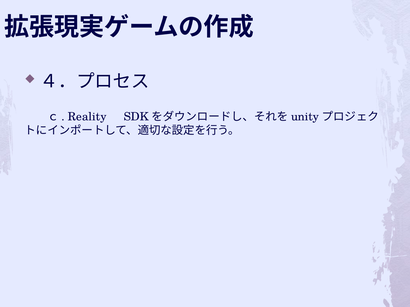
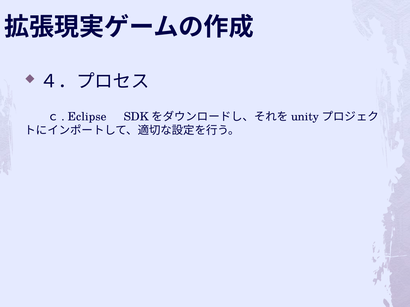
Reality: Reality -> Eclipse (87, 117)
